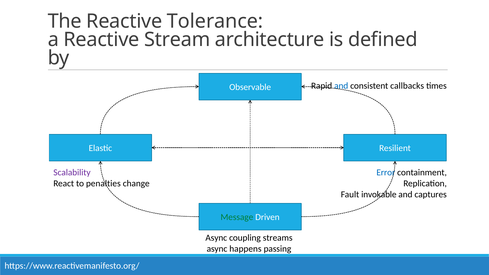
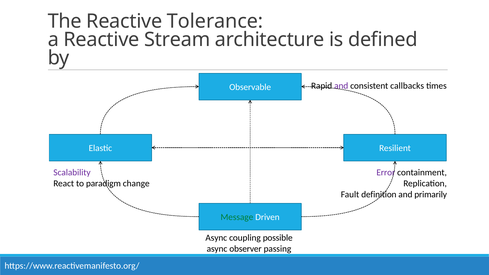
and colour: blue -> purple (341, 86)
Error colour: blue -> purple (386, 173)
penalties: penalties -> paradigm (103, 184)
invokable: invokable -> definition (379, 195)
captures: captures -> primarily (431, 195)
streams: streams -> possible (278, 238)
happens: happens -> observer (246, 249)
